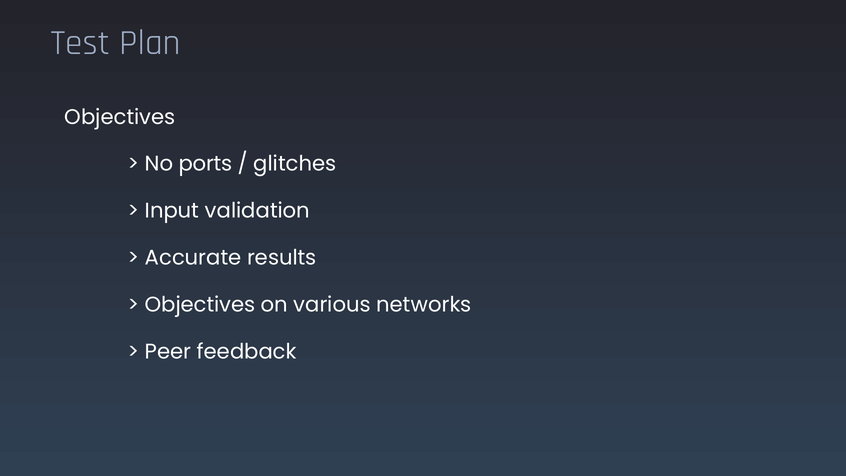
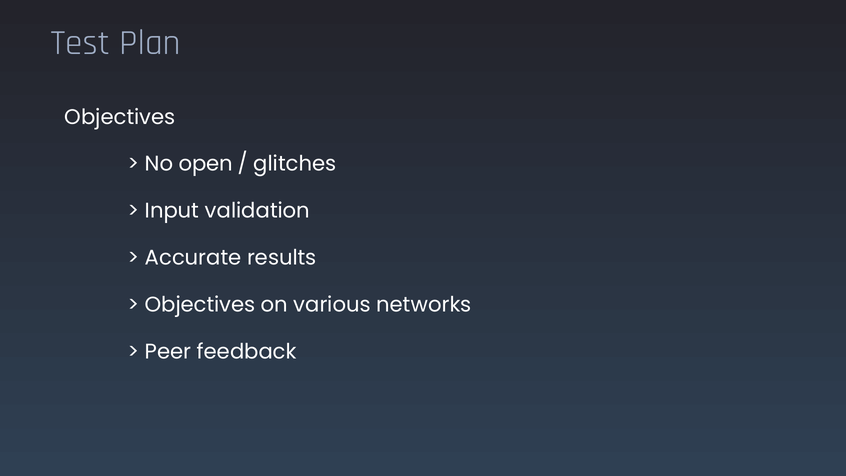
ports: ports -> open (206, 164)
